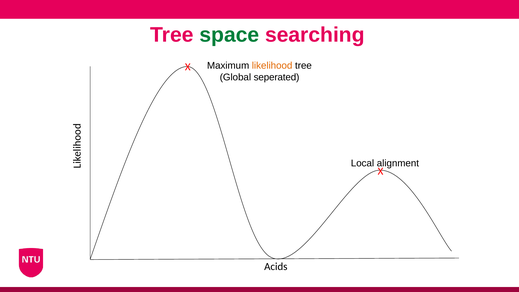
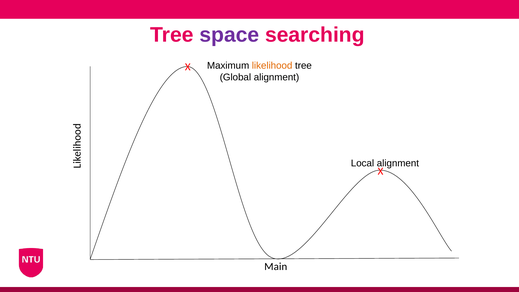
space colour: green -> purple (229, 35)
Global seperated: seperated -> alignment (276, 77)
Acids: Acids -> Main (276, 267)
